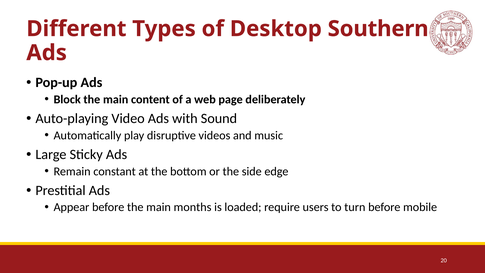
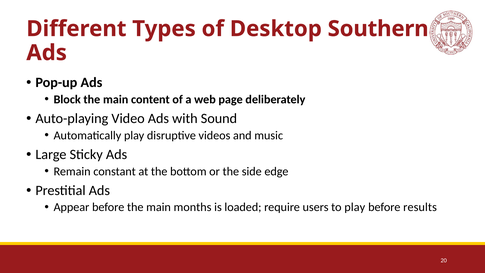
to turn: turn -> play (355, 207)
mobile: mobile -> results (420, 207)
